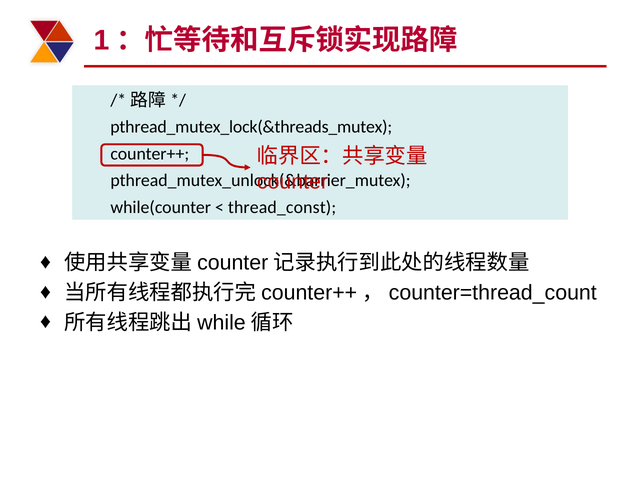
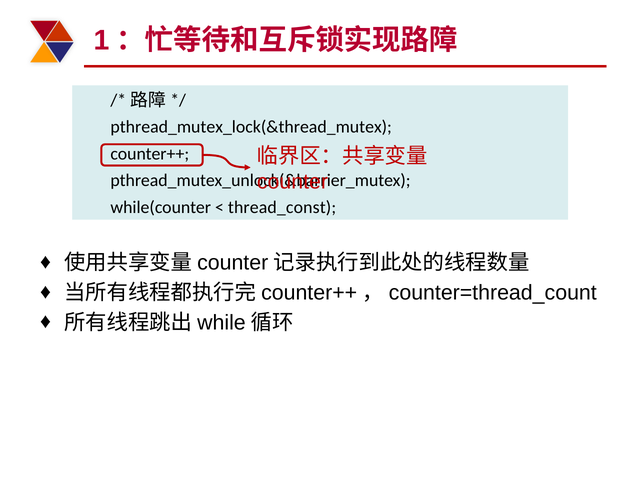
pthread_mutex_lock(&threads_mutex: pthread_mutex_lock(&threads_mutex -> pthread_mutex_lock(&thread_mutex (251, 127)
